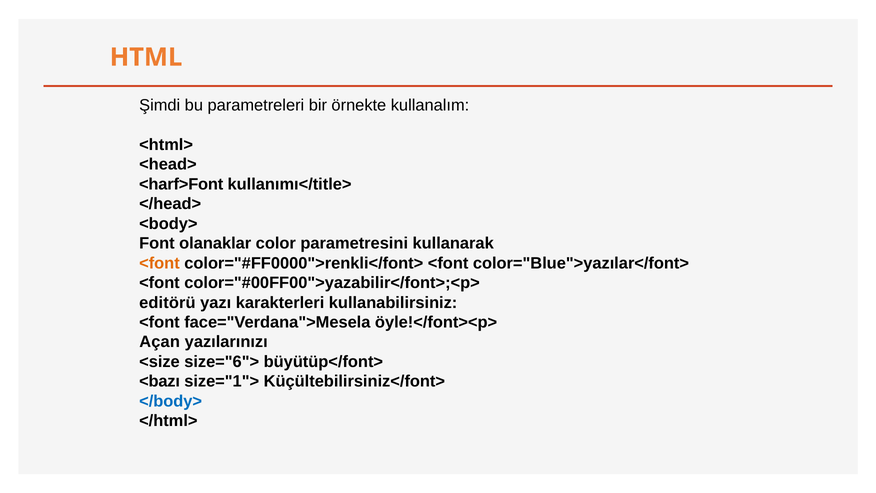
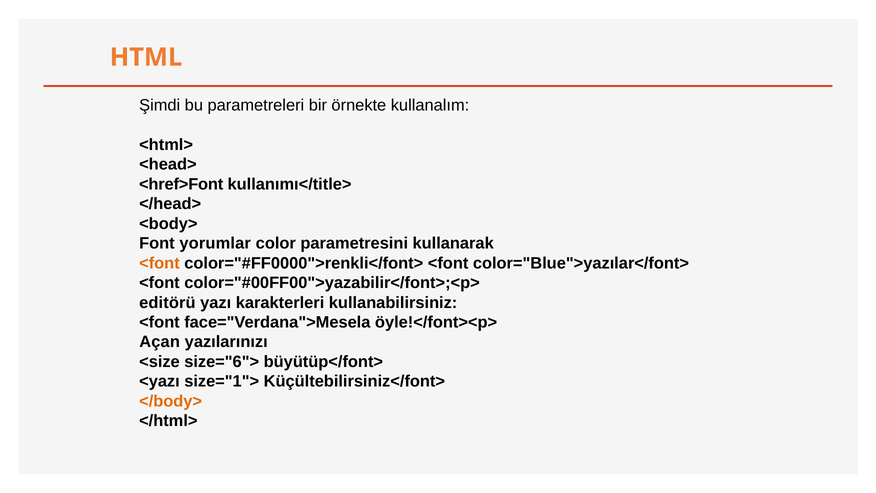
<harf>Font: <harf>Font -> <href>Font (181, 184)
olanaklar: olanaklar -> yorumlar (215, 243)
<bazı: <bazı -> <yazı (159, 381)
</body> colour: blue -> orange (171, 401)
